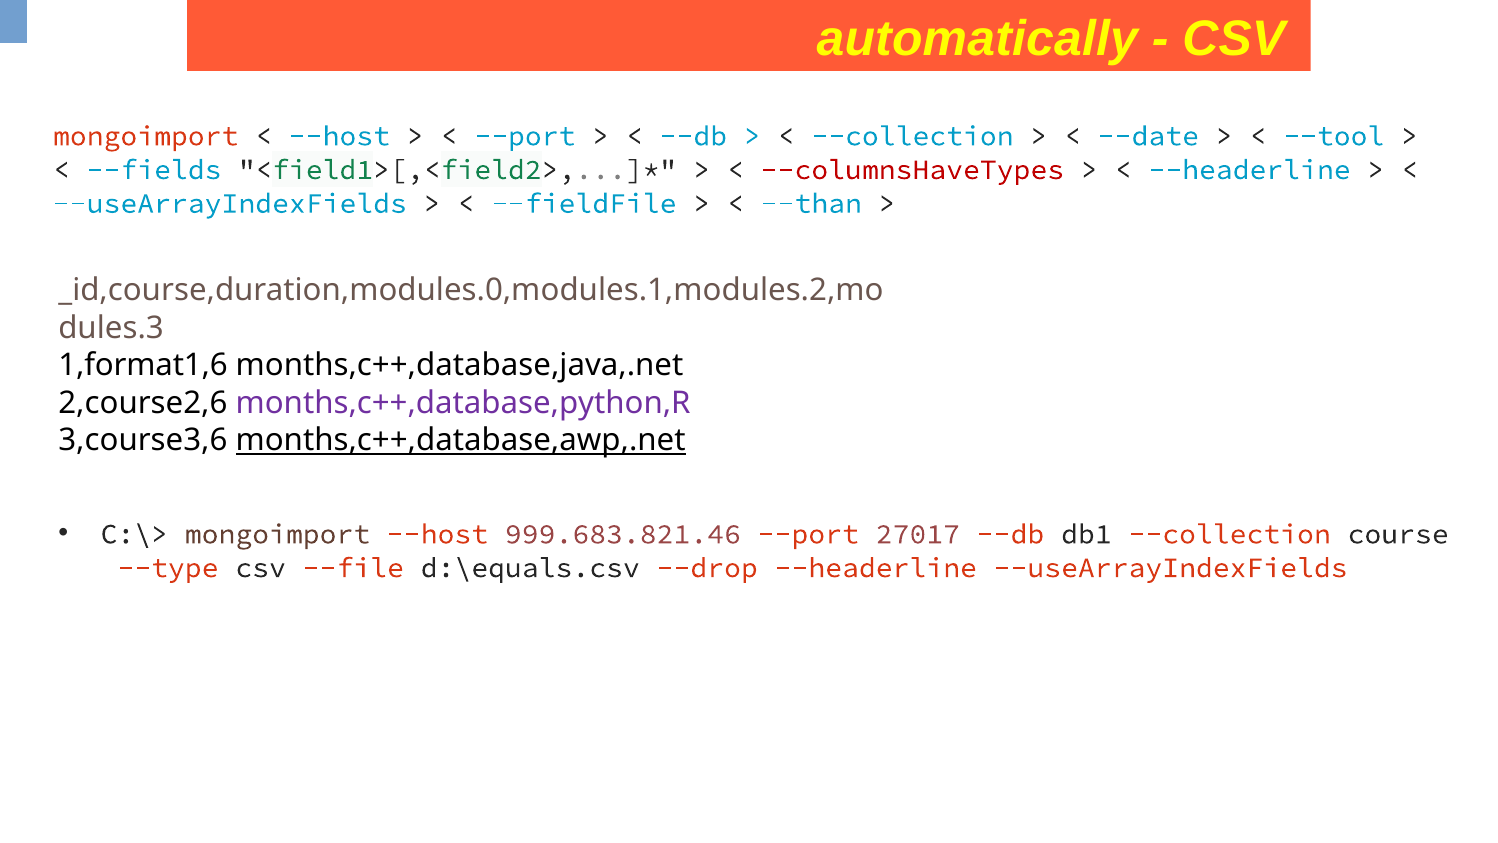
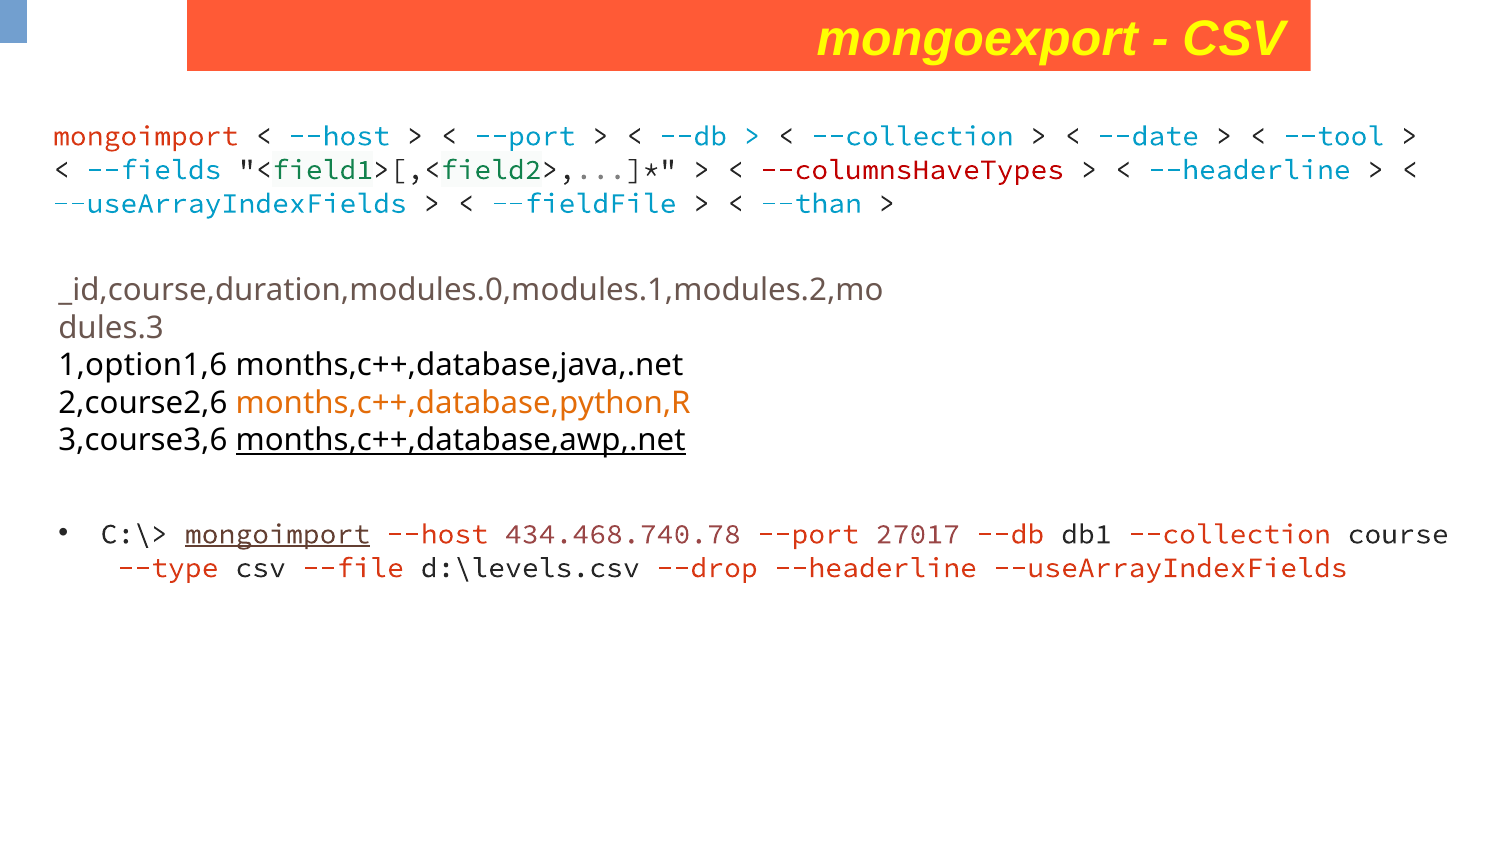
automatically: automatically -> mongoexport (977, 39)
1,format1,6: 1,format1,6 -> 1,option1,6 (143, 365)
months,c++,database,python,R colour: purple -> orange (463, 403)
mongoimport underline: none -> present (277, 534)
999.683.821.46: 999.683.821.46 -> 434.468.740.78 (623, 534)
d:\equals.csv: d:\equals.csv -> d:\levels.csv (530, 568)
